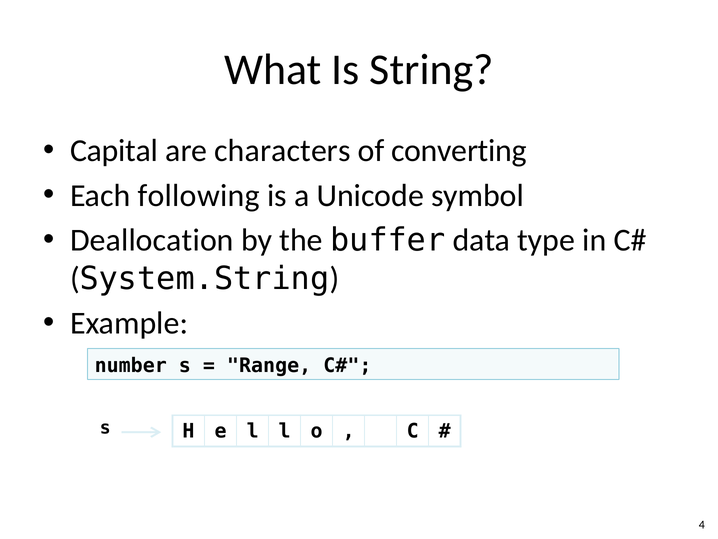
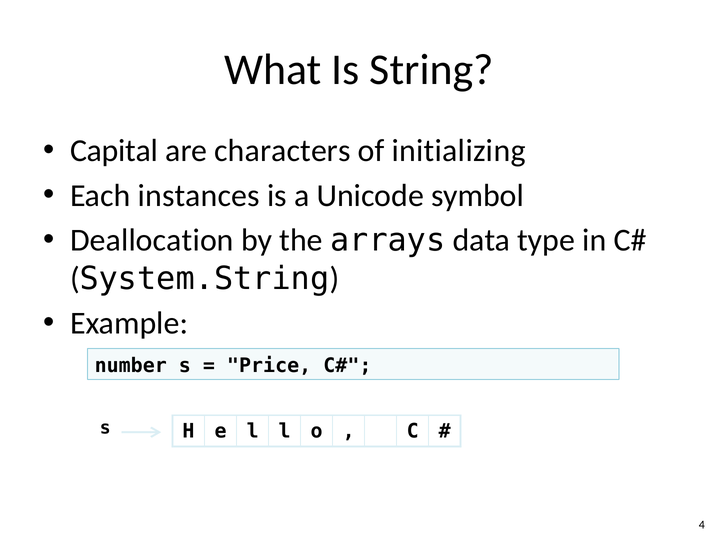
converting: converting -> initializing (459, 151)
following: following -> instances (199, 195)
buffer: buffer -> arrays (388, 240)
Range: Range -> Price (269, 365)
